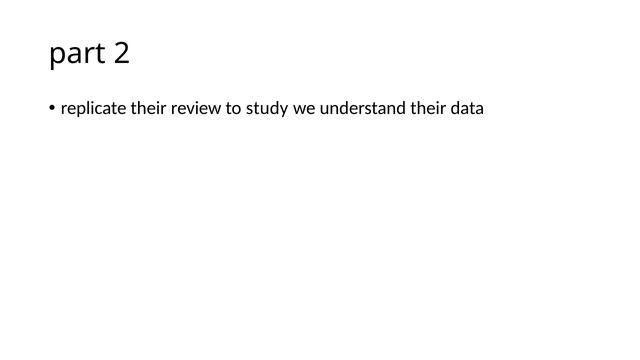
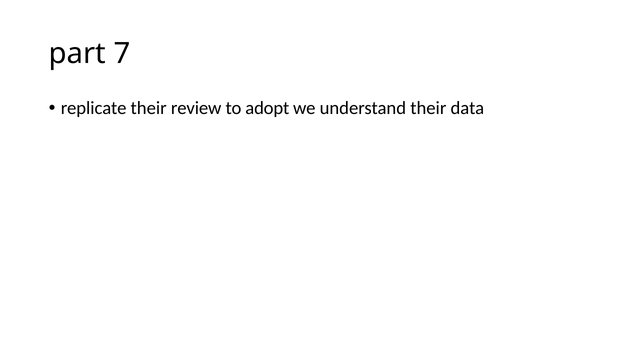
2: 2 -> 7 (122, 54)
study: study -> adopt (267, 108)
